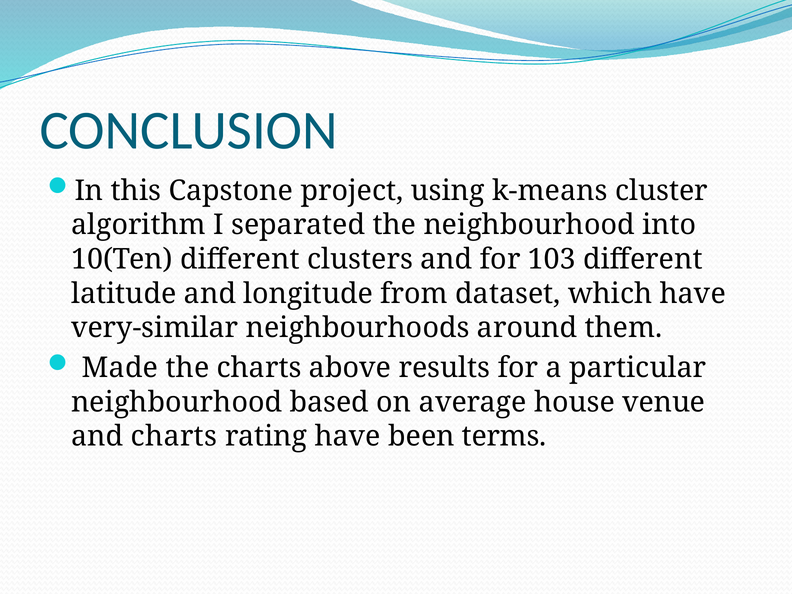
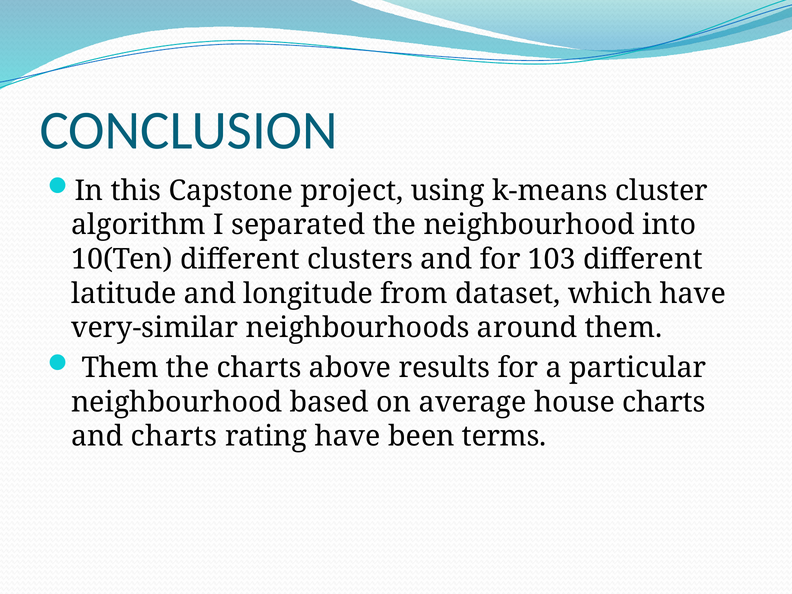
Made: Made -> Them (120, 368)
house venue: venue -> charts (664, 402)
